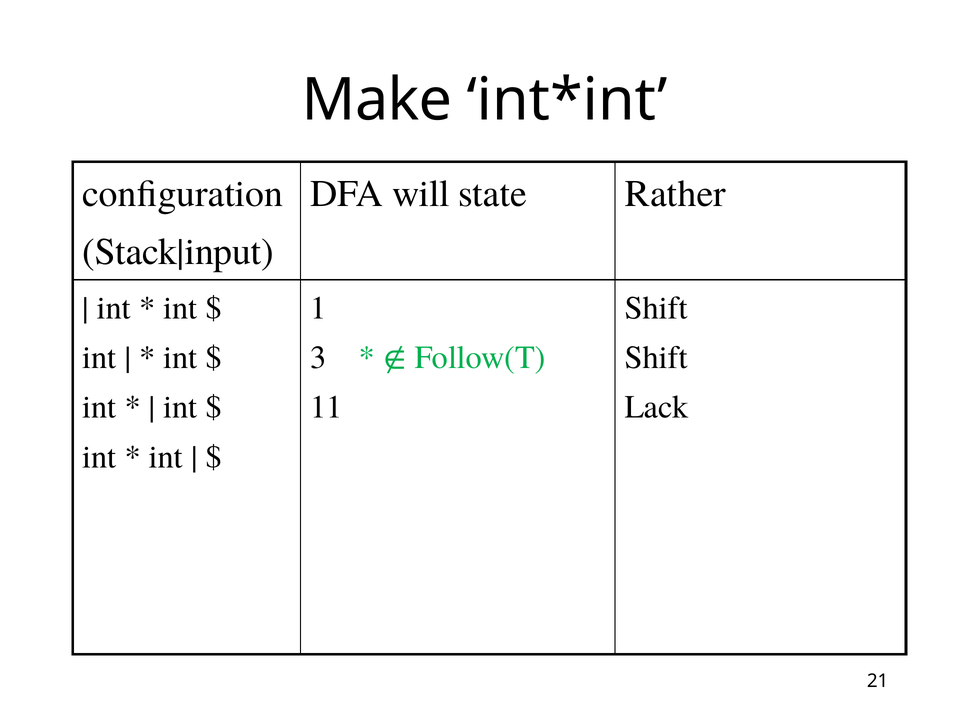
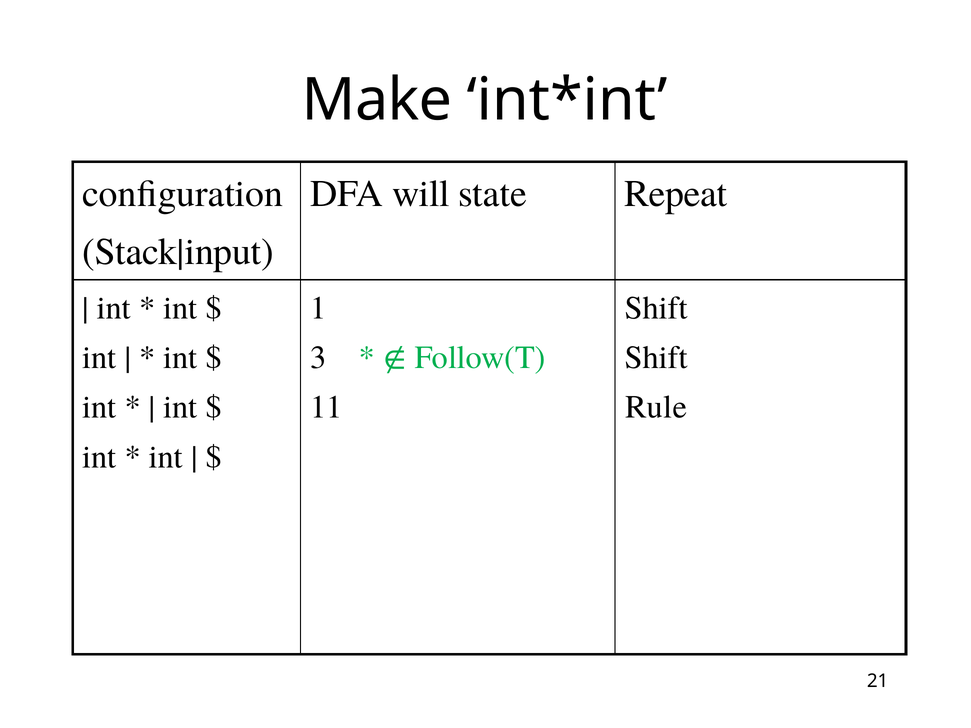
Rather: Rather -> Repeat (676, 194)
Lack: Lack -> Rule (656, 407)
